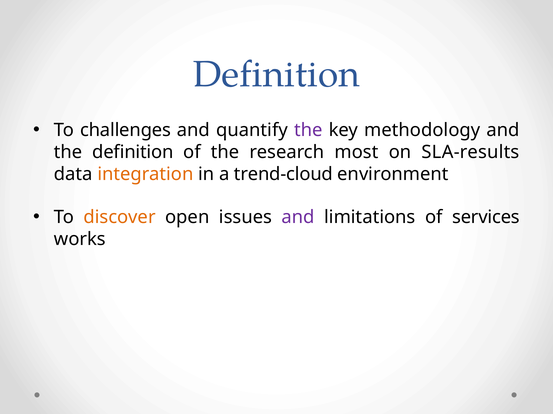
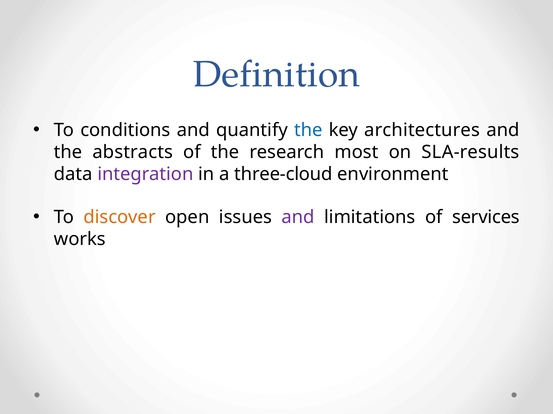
challenges: challenges -> conditions (125, 130)
the colour: purple -> blue (308, 130)
methodology: methodology -> architectures (422, 130)
the definition: definition -> abstracts (133, 152)
integration colour: orange -> purple (145, 175)
trend-cloud: trend-cloud -> three-cloud (283, 175)
